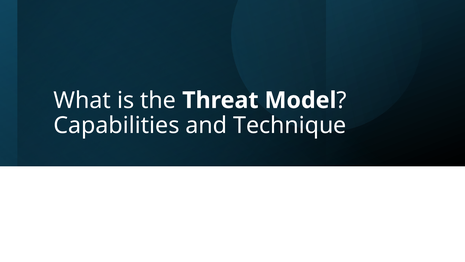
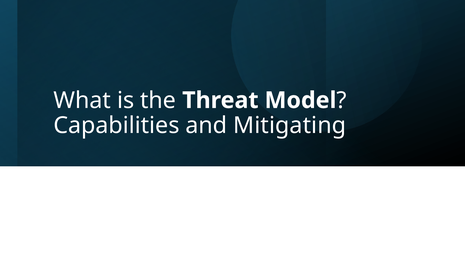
Technique: Technique -> Mitigating (290, 125)
